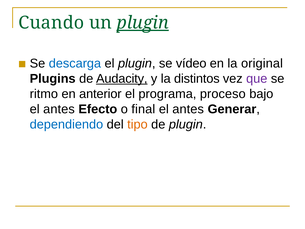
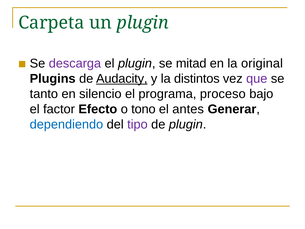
Cuando: Cuando -> Carpeta (51, 23)
plugin underline: present -> none (143, 23)
descarga colour: blue -> purple (75, 63)
vídeo: vídeo -> mitad (191, 63)
ritmo: ritmo -> tanto (44, 94)
anterior: anterior -> silencio (100, 94)
antes: antes -> factor (59, 109)
final: final -> tono (143, 109)
tipo colour: orange -> purple (137, 124)
